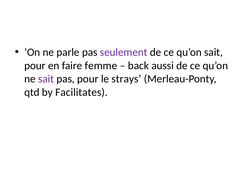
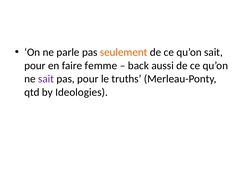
seulement colour: purple -> orange (124, 52)
strays: strays -> truths (126, 79)
Facilitates: Facilitates -> Ideologies (82, 92)
